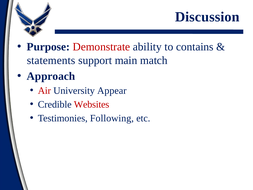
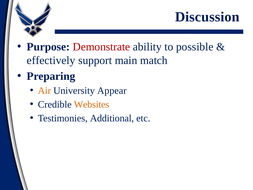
contains: contains -> possible (195, 47)
statements: statements -> effectively (51, 60)
Approach: Approach -> Preparing (51, 76)
Air colour: red -> orange (44, 91)
Websites colour: red -> orange (92, 104)
Following: Following -> Additional (112, 118)
